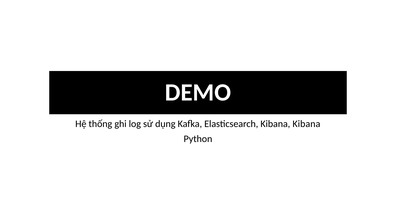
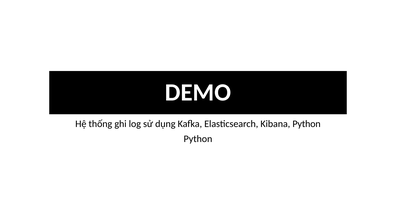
Kibana Kibana: Kibana -> Python (307, 124)
